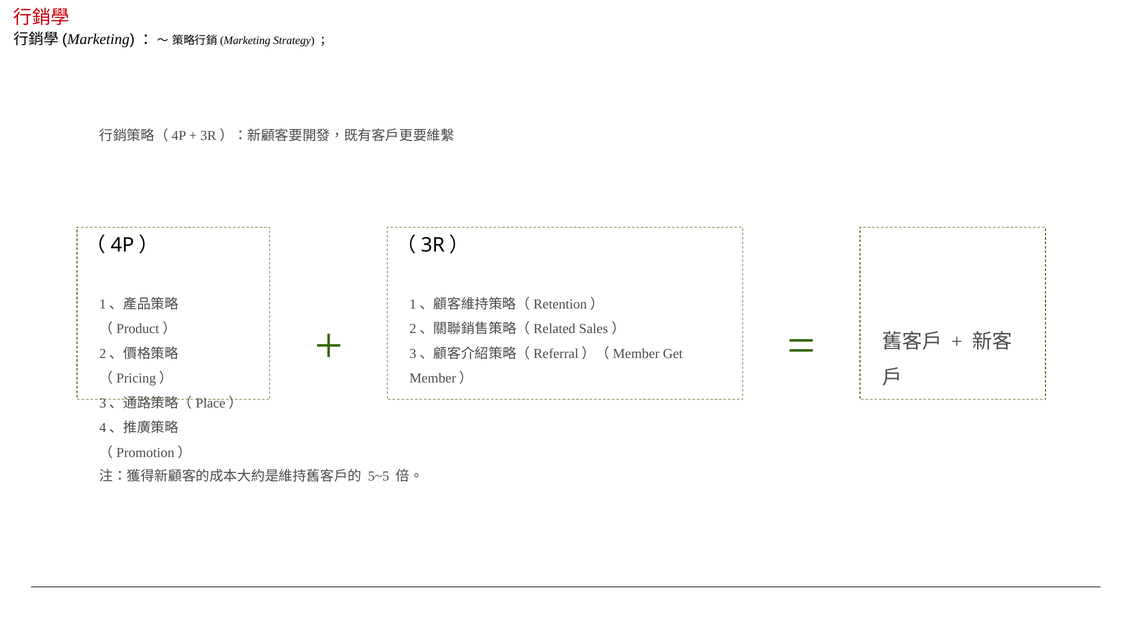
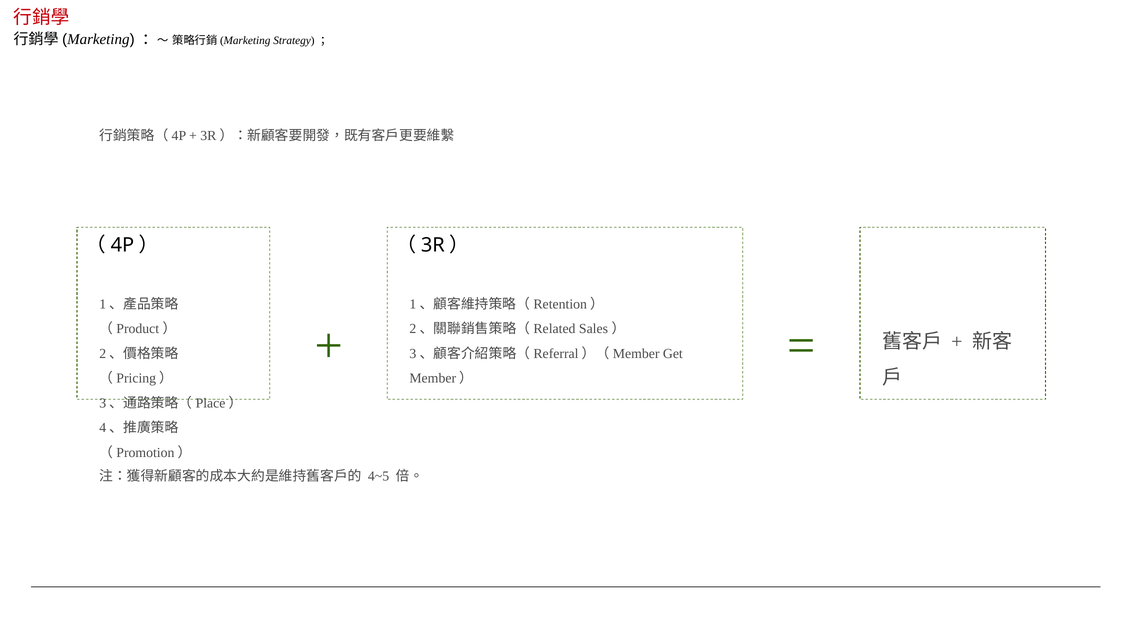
5~5: 5~5 -> 4~5 (379, 476)
